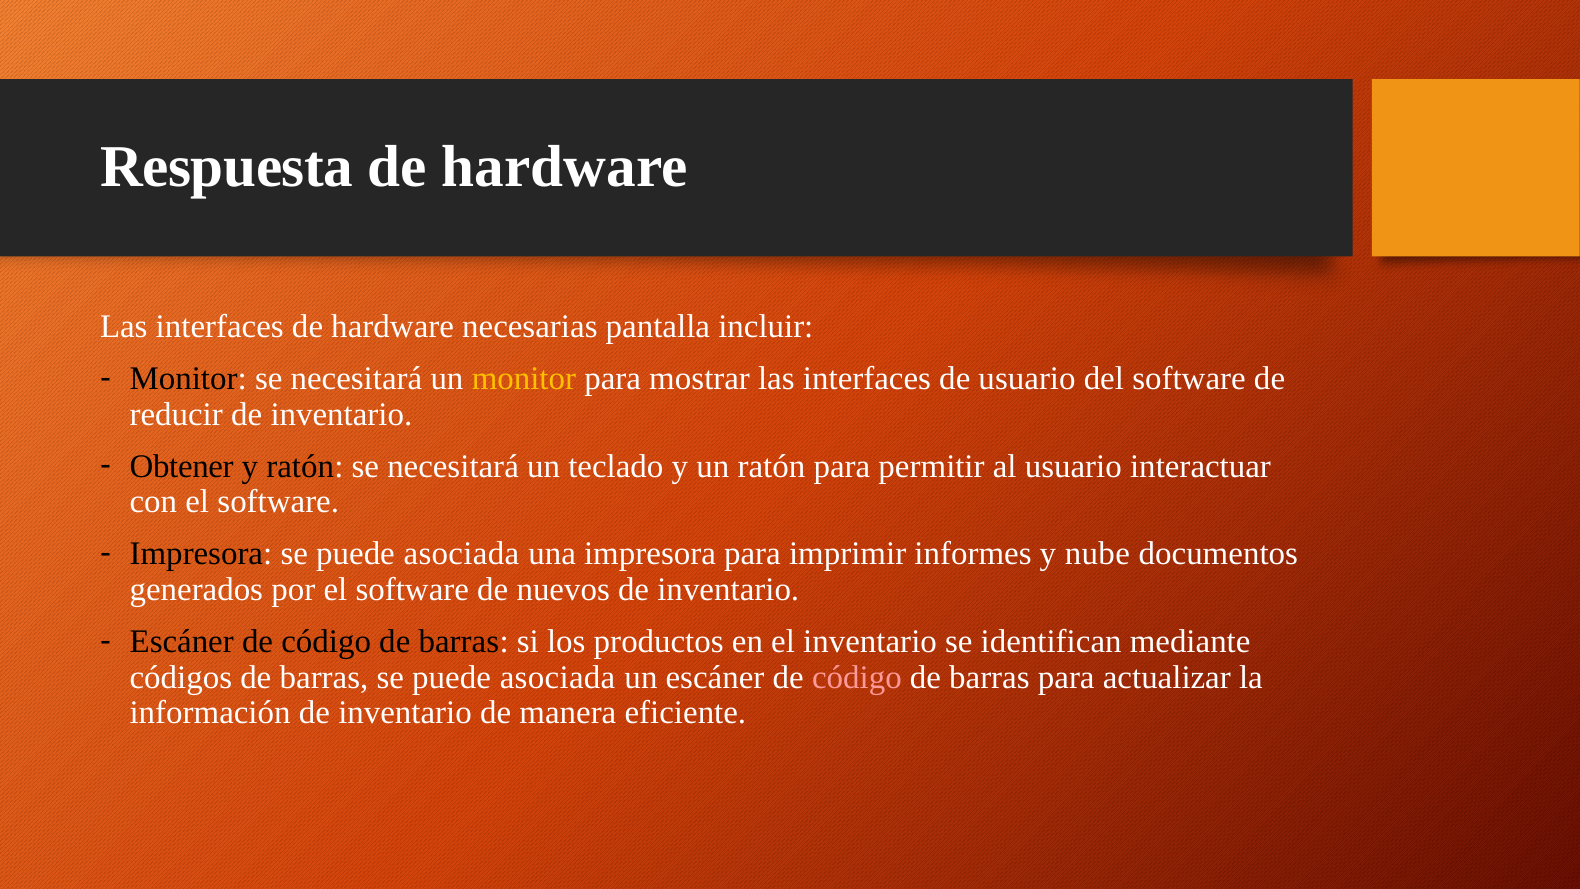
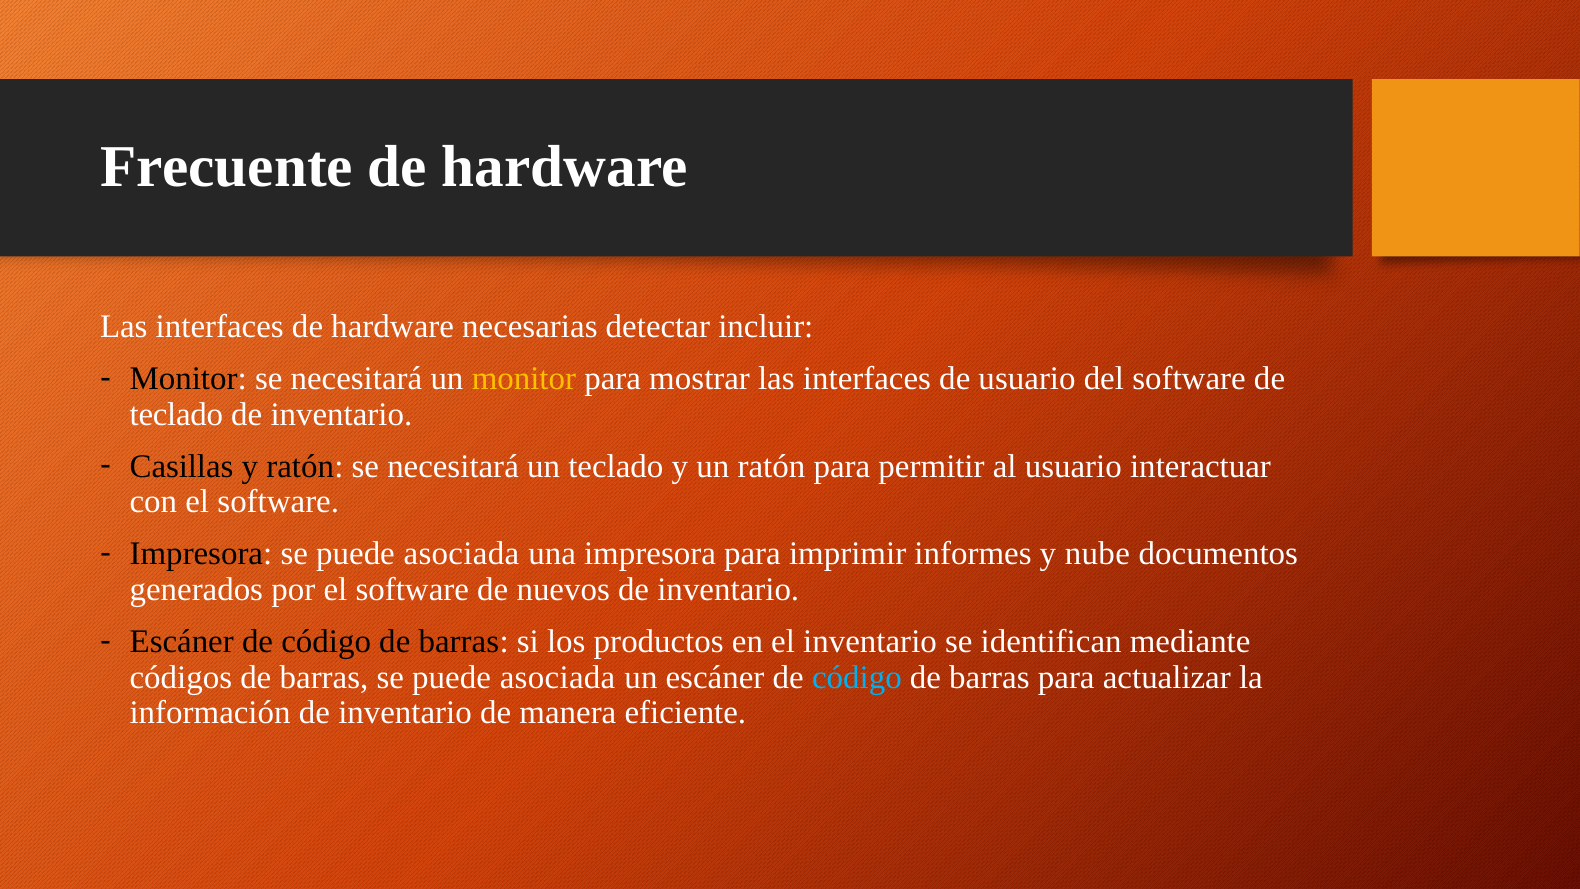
Respuesta: Respuesta -> Frecuente (227, 167)
pantalla: pantalla -> detectar (658, 326)
reducir: reducir -> teclado (176, 414)
Obtener: Obtener -> Casillas (182, 466)
código colour: pink -> light blue (857, 677)
